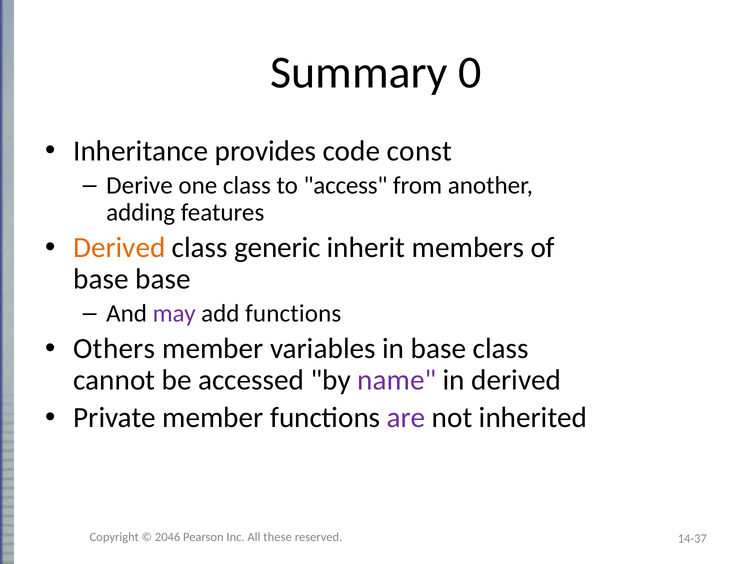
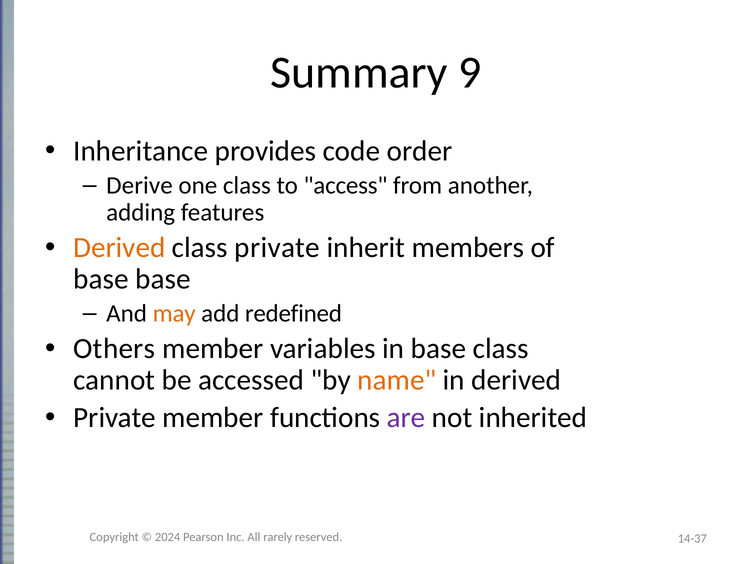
0: 0 -> 9 (470, 73)
const: const -> order (420, 151)
class generic: generic -> private (277, 248)
may colour: purple -> orange (174, 314)
add functions: functions -> redefined (293, 314)
name colour: purple -> orange (397, 380)
2046: 2046 -> 2024 (168, 537)
these: these -> rarely (278, 537)
